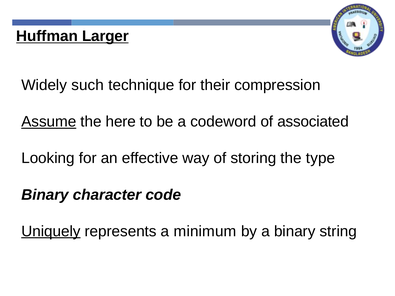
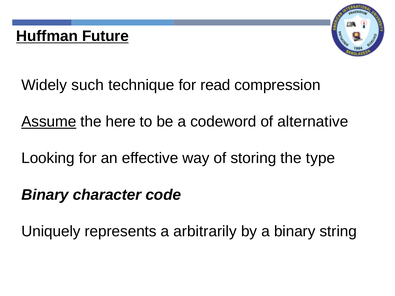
Larger: Larger -> Future (105, 36)
their: their -> read (215, 85)
associated: associated -> alternative (313, 122)
Uniquely underline: present -> none (51, 231)
minimum: minimum -> arbitrarily (205, 231)
